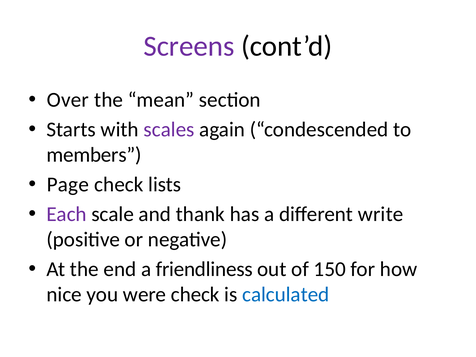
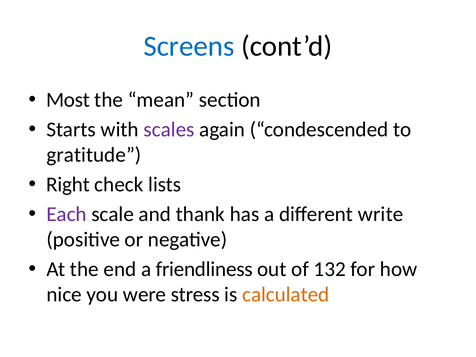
Screens colour: purple -> blue (189, 46)
Over: Over -> Most (68, 100)
members: members -> gratitude (94, 155)
Page: Page -> Right (68, 185)
150: 150 -> 132 (330, 269)
were check: check -> stress (195, 295)
calculated colour: blue -> orange (286, 295)
